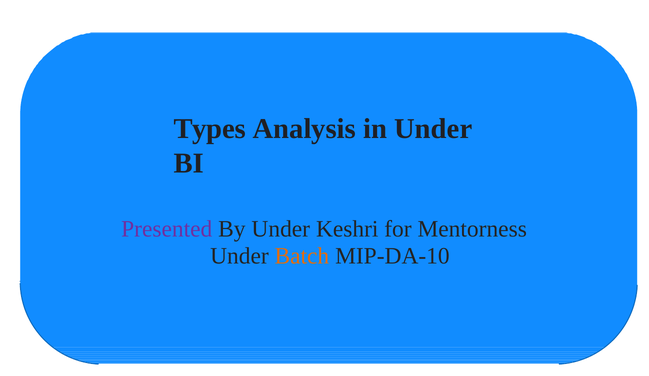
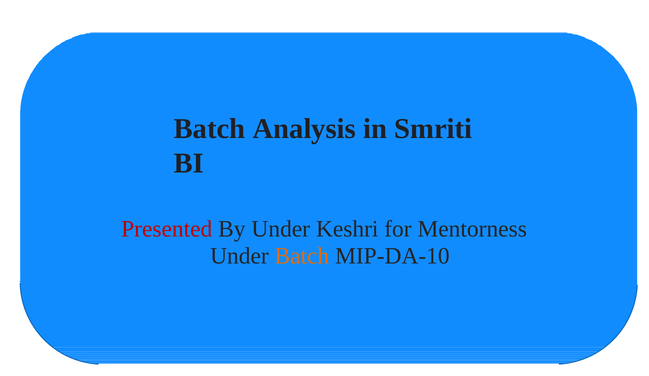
Types: Types -> Batch (210, 128)
in Under: Under -> Smriti (433, 128)
Presented colour: purple -> red (167, 228)
